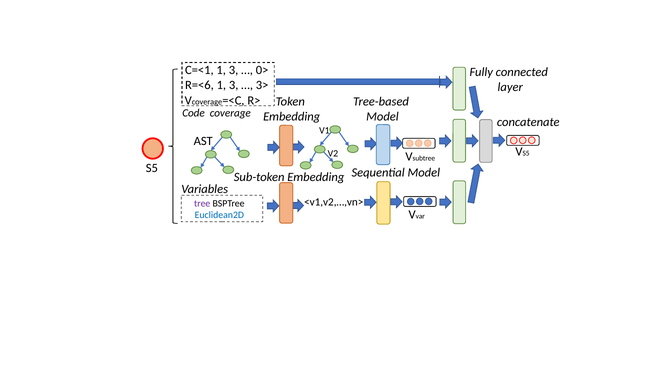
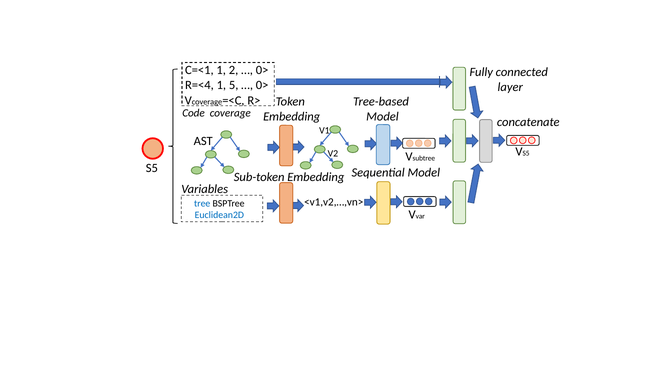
C=<1 1 3: 3 -> 2 (234, 70)
R=<6: R=<6 -> R=<4 (199, 85)
3: 3 -> 5 (234, 85)
3>: 3> -> 0> (262, 85)
tree colour: purple -> blue (202, 203)
